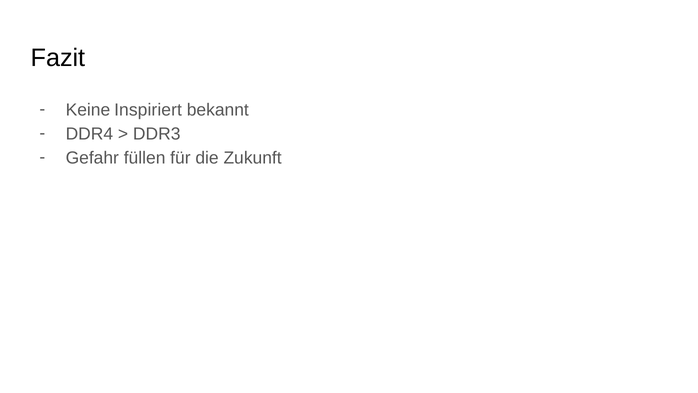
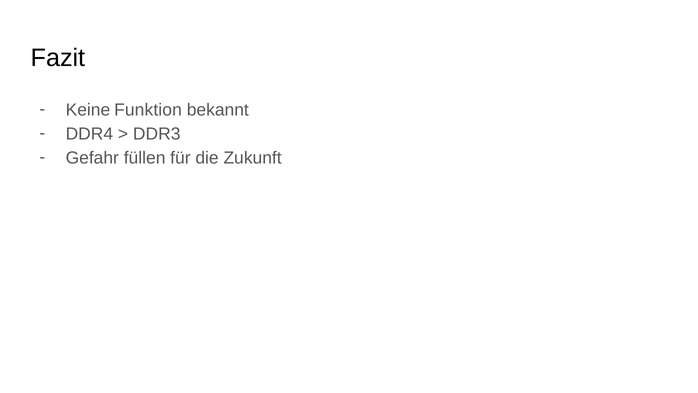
Inspiriert: Inspiriert -> Funktion (148, 110)
